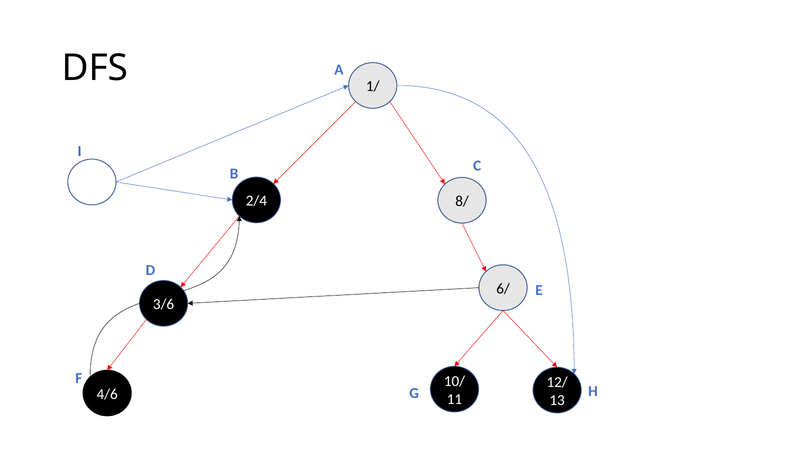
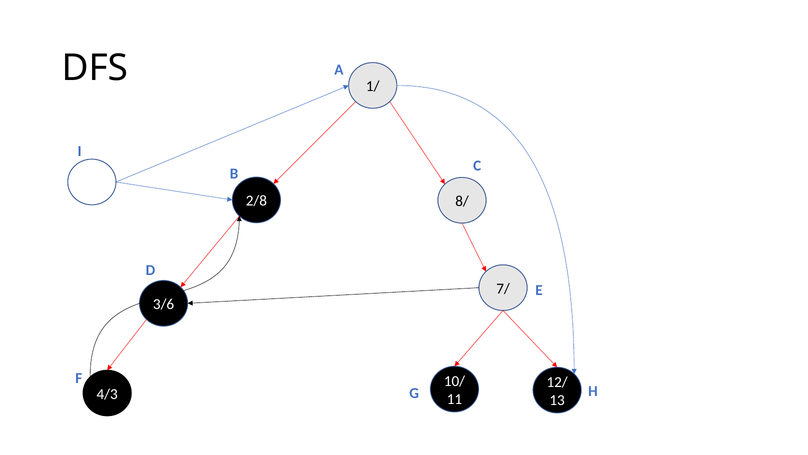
2/4: 2/4 -> 2/8 (256, 201)
6/: 6/ -> 7/ (503, 288)
4/6: 4/6 -> 4/3 (107, 394)
